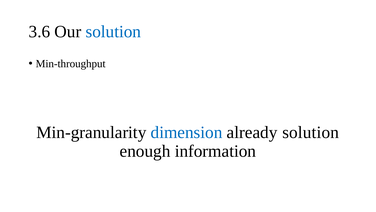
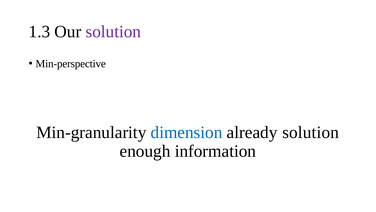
3.6: 3.6 -> 1.3 (39, 32)
solution colour: blue -> purple (113, 32)
Min-throughput: Min-throughput -> Min-perspective (71, 64)
